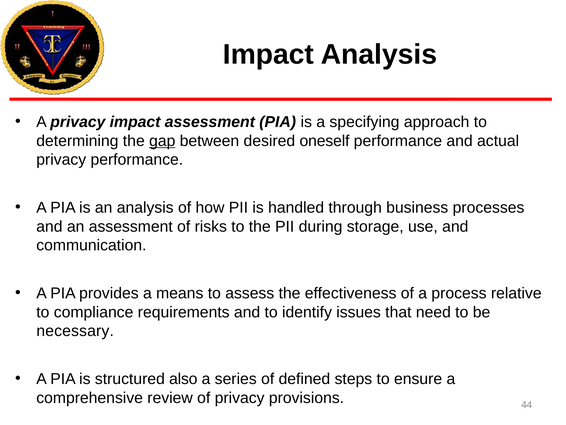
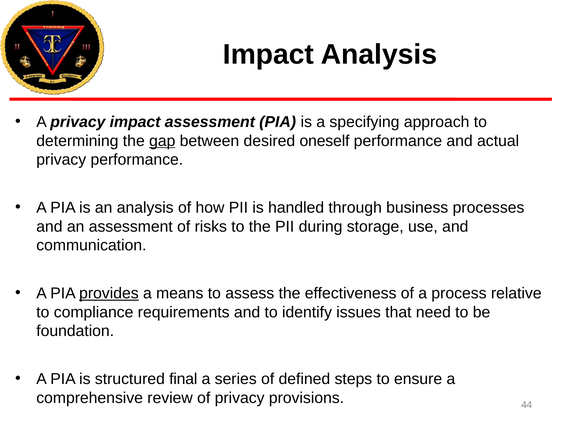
provides underline: none -> present (109, 293)
necessary: necessary -> foundation (75, 331)
also: also -> final (183, 379)
